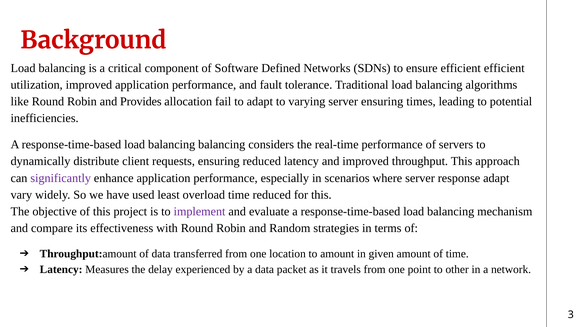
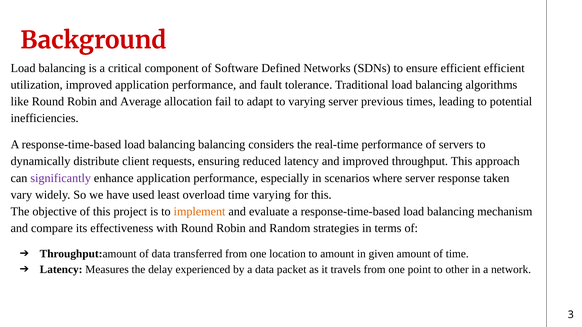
Provides: Provides -> Average (141, 102)
server ensuring: ensuring -> previous (382, 102)
response adapt: adapt -> taken (496, 178)
time reduced: reduced -> varying (272, 195)
implement colour: purple -> orange (200, 212)
